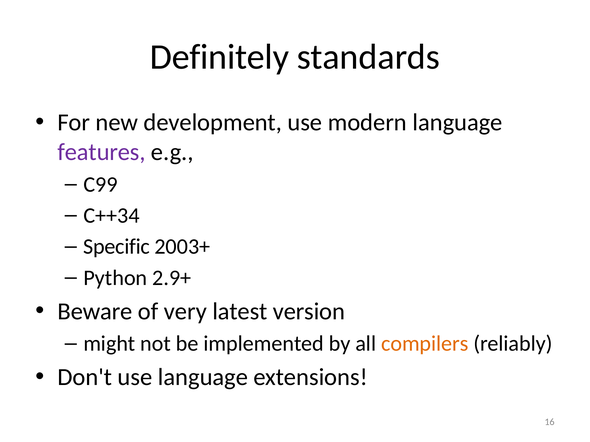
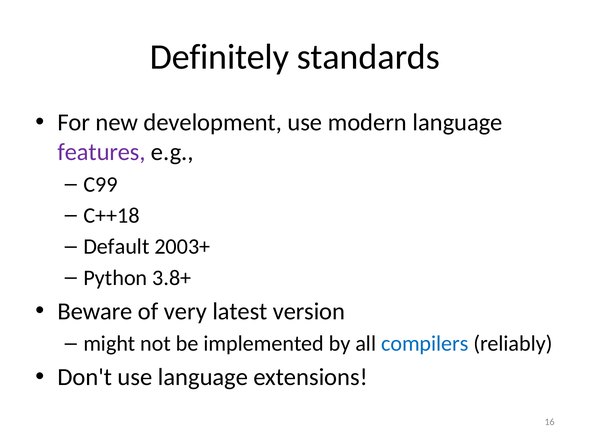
C++34: C++34 -> C++18 (111, 216)
Specific: Specific -> Default (116, 247)
2.9+: 2.9+ -> 3.8+ (172, 278)
compilers colour: orange -> blue (425, 344)
